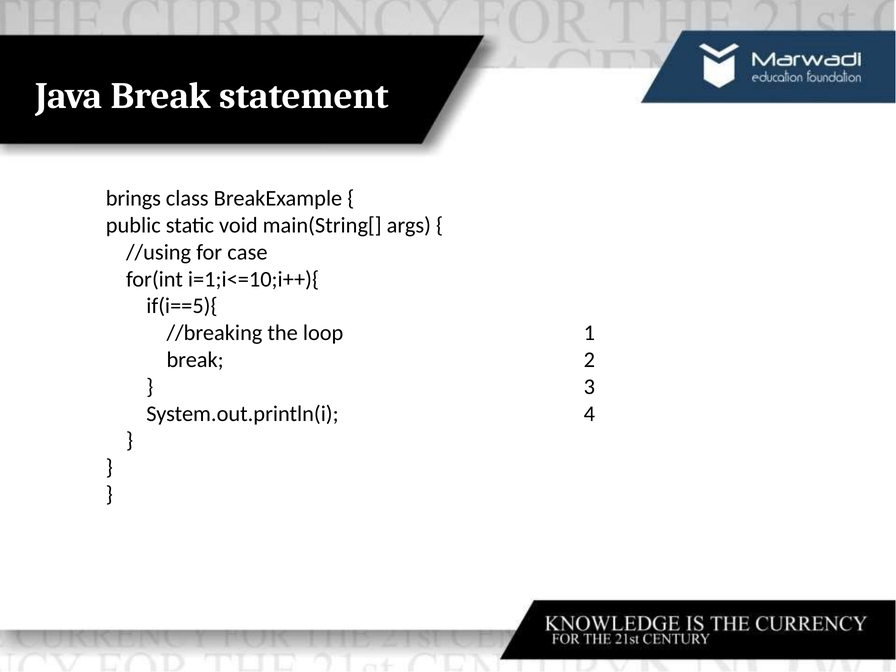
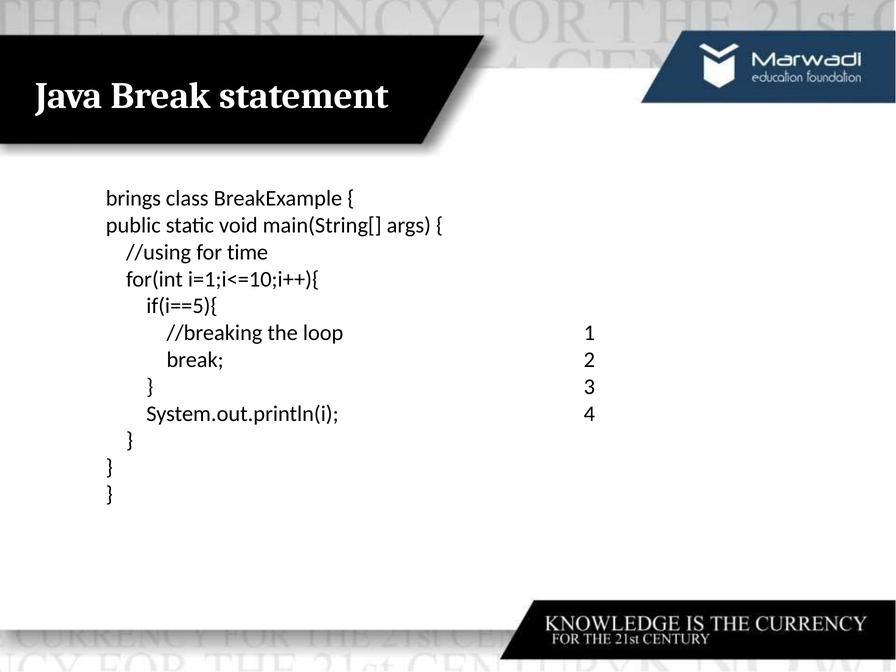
case: case -> time (248, 252)
